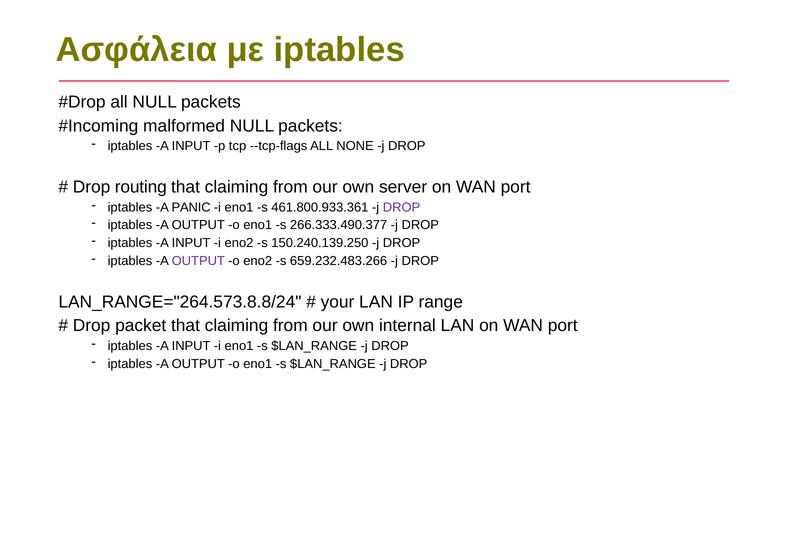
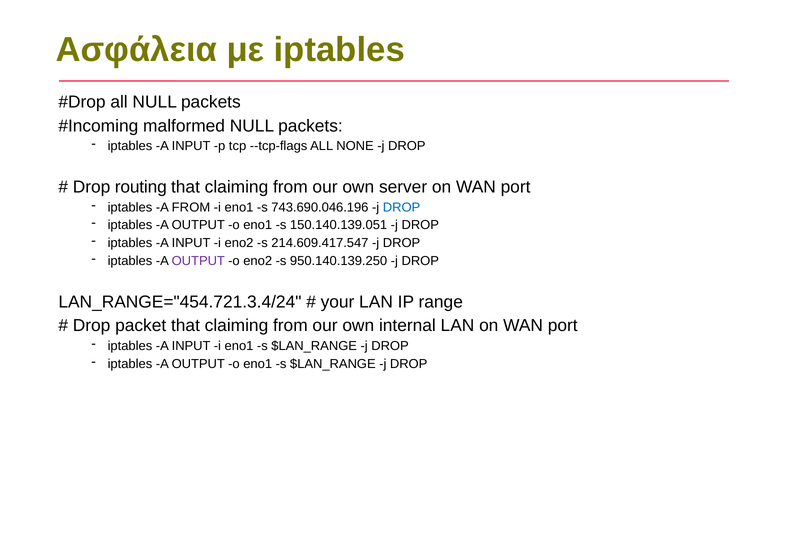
A PANIC: PANIC -> FROM (191, 207)
461.800.933.361: 461.800.933.361 -> 743.690.046.196 (320, 207)
DROP colour: purple -> blue (402, 207)
266.333.490.377: 266.333.490.377 -> 150.140.139.051 (339, 225)
150.240.139.250: 150.240.139.250 -> 214.609.417.547 (320, 243)
659.232.483.266: 659.232.483.266 -> 950.140.139.250 (339, 261)
LAN_RANGE="264.573.8.8/24: LAN_RANGE="264.573.8.8/24 -> LAN_RANGE="454.721.3.4/24 (180, 302)
